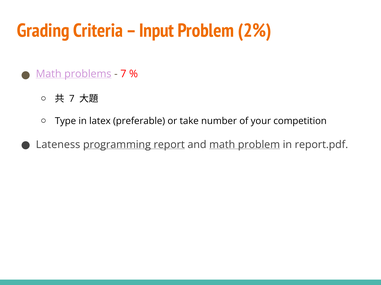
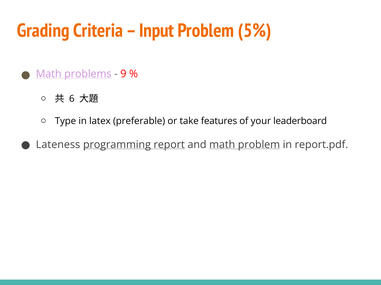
2%: 2% -> 5% (255, 31)
7: 7 -> 9 (123, 74)
7: 7 -> 6 (72, 99)
number: number -> features (219, 121)
competition: competition -> leaderboard (300, 121)
